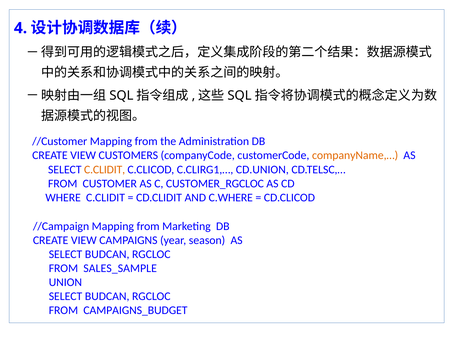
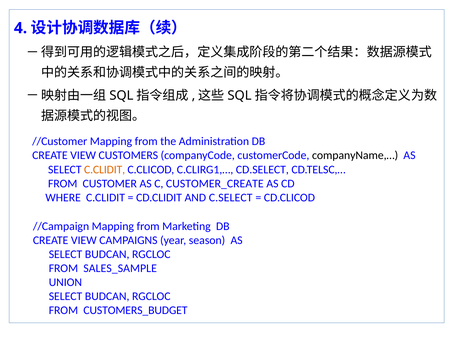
companyName,… colour: orange -> black (355, 155)
CD.UNION: CD.UNION -> CD.SELECT (262, 169)
CUSTOMER_RGCLOC: CUSTOMER_RGCLOC -> CUSTOMER_CREATE (215, 184)
C.WHERE: C.WHERE -> C.SELECT (231, 198)
CAMPAIGNS_BUDGET: CAMPAIGNS_BUDGET -> CUSTOMERS_BUDGET (135, 310)
